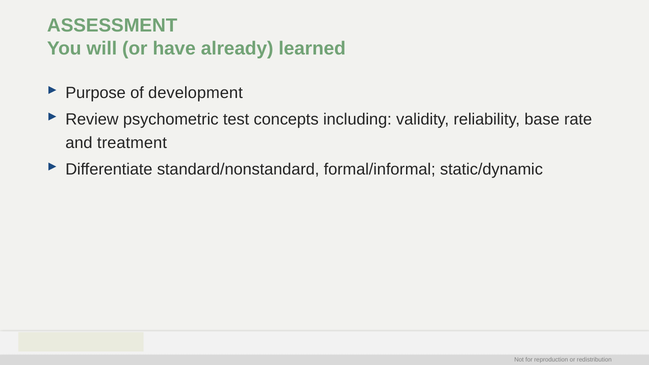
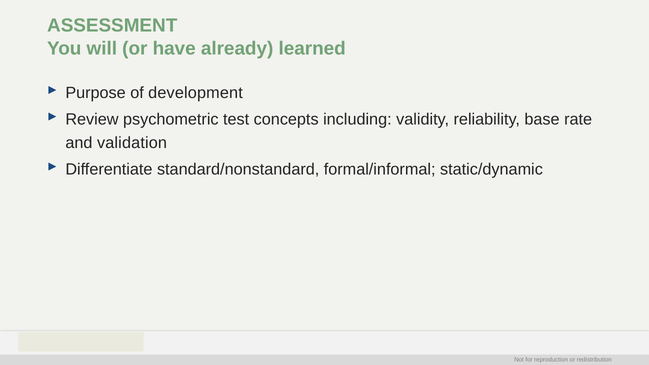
treatment: treatment -> validation (132, 143)
